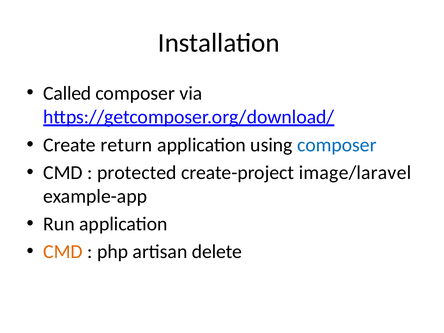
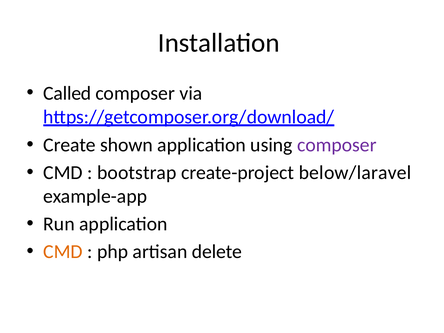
return: return -> shown (127, 145)
composer colour: blue -> purple (337, 145)
protected: protected -> bootstrap (137, 173)
image/laravel: image/laravel -> below/laravel (355, 173)
